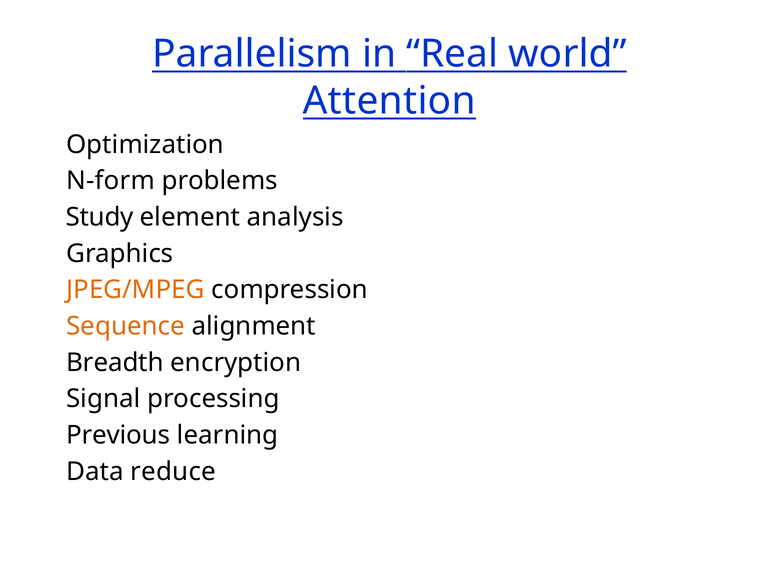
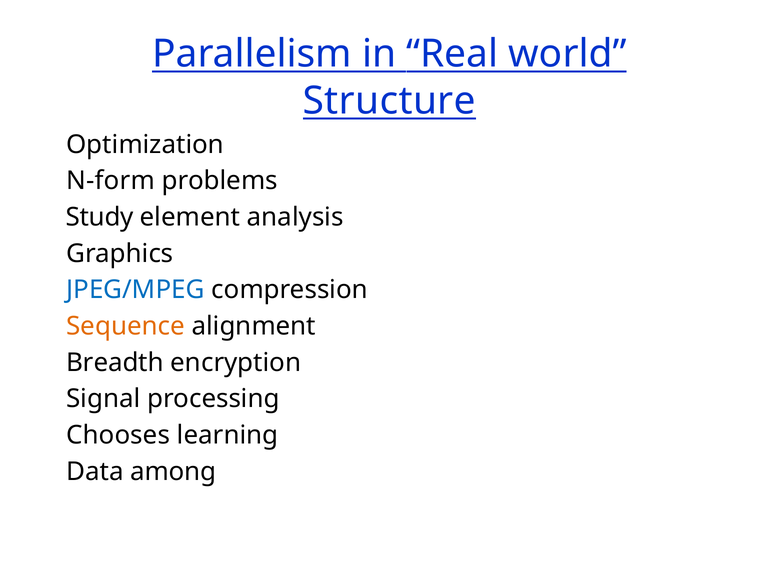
Attention: Attention -> Structure (389, 101)
JPEG/MPEG colour: orange -> blue (135, 290)
Previous: Previous -> Chooses (118, 435)
reduce: reduce -> among (173, 472)
